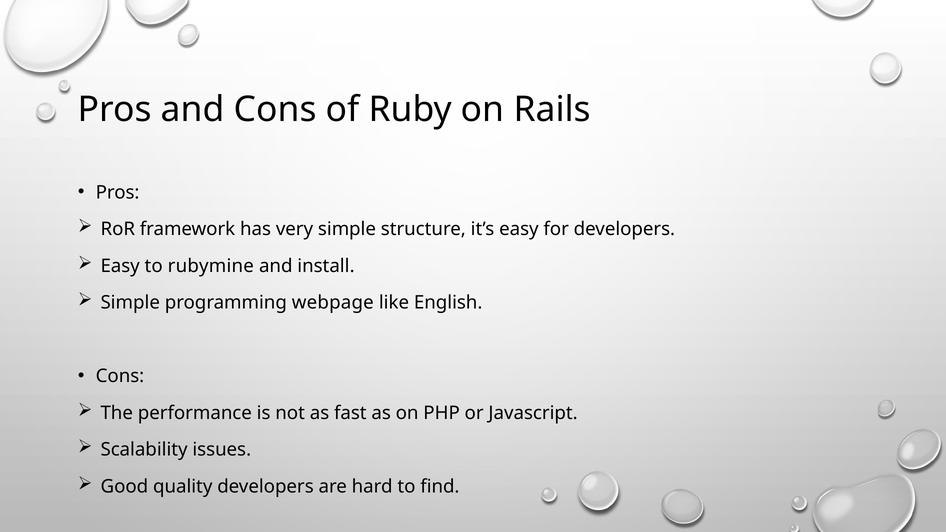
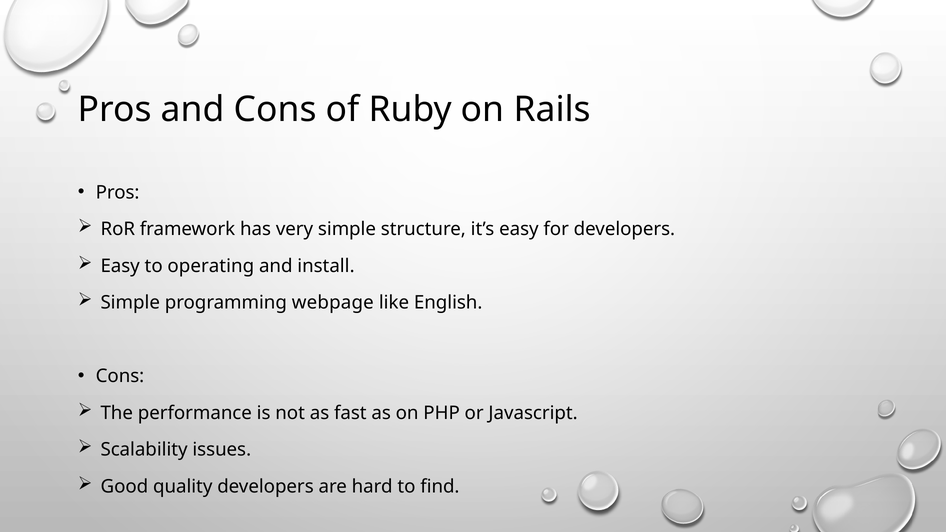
rubymine: rubymine -> operating (211, 266)
